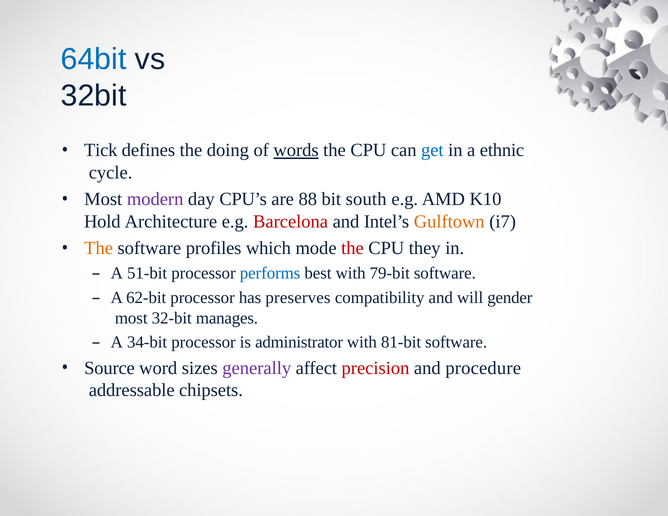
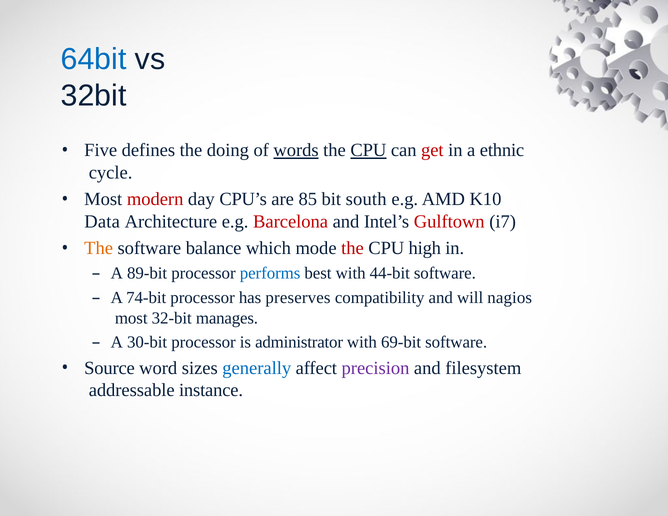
Tick: Tick -> Five (101, 150)
CPU underline: none -> present (368, 150)
get colour: blue -> red (432, 150)
modern colour: purple -> red (155, 199)
88: 88 -> 85 (308, 199)
Hold: Hold -> Data (102, 222)
Gulftown colour: orange -> red (449, 222)
profiles: profiles -> balance (214, 248)
they: they -> high (425, 248)
51-bit: 51-bit -> 89-bit (147, 274)
79-bit: 79-bit -> 44-bit (390, 274)
62-bit: 62-bit -> 74-bit (146, 298)
gender: gender -> nagios (510, 298)
34-bit: 34-bit -> 30-bit (147, 342)
81-bit: 81-bit -> 69-bit (401, 342)
generally colour: purple -> blue (257, 368)
precision colour: red -> purple (376, 368)
procedure: procedure -> filesystem (483, 368)
chipsets: chipsets -> instance (211, 390)
